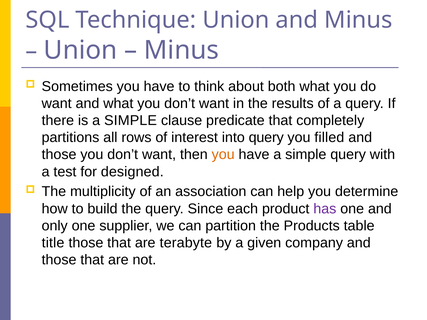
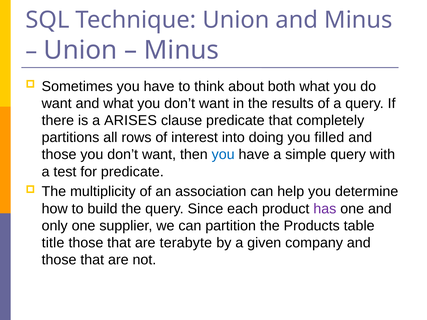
is a SIMPLE: SIMPLE -> ARISES (131, 121)
into query: query -> doing (266, 138)
you colour: orange -> blue (223, 155)
for designed: designed -> predicate (132, 172)
